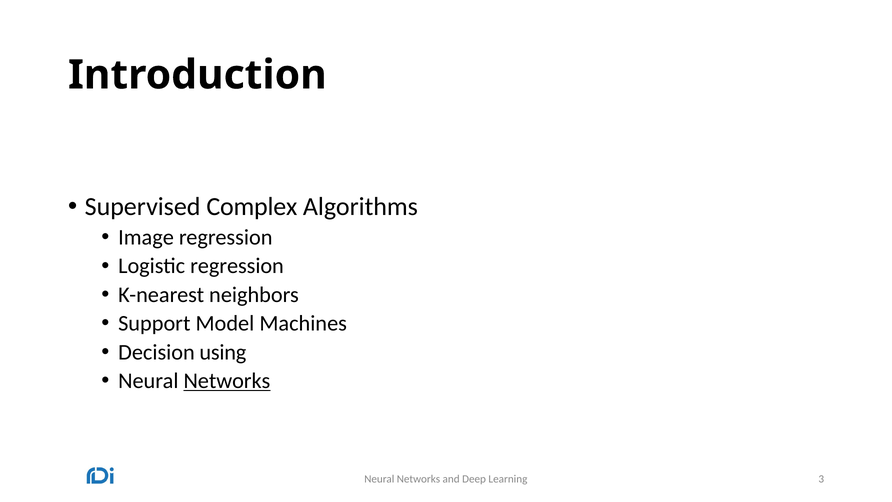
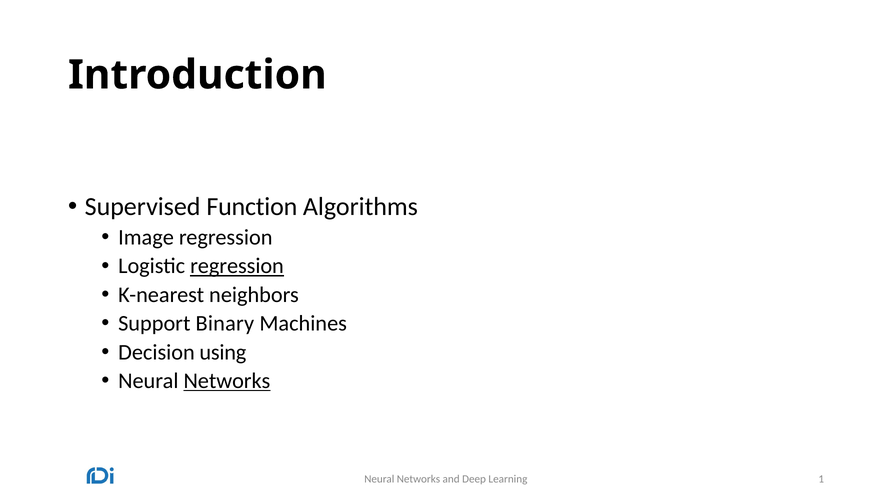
Complex: Complex -> Function (252, 206)
regression underline: none -> present (237, 266)
Model: Model -> Binary (225, 323)
3: 3 -> 1 (821, 479)
